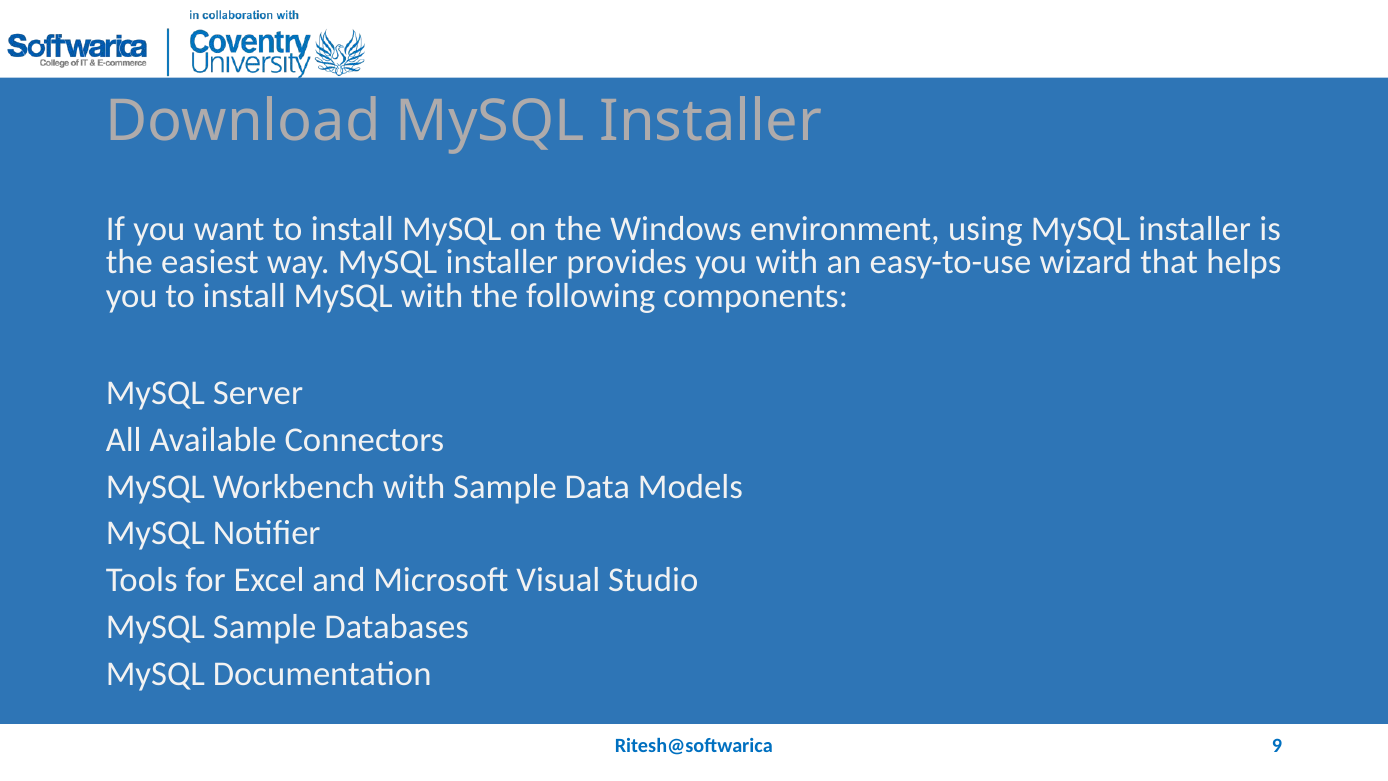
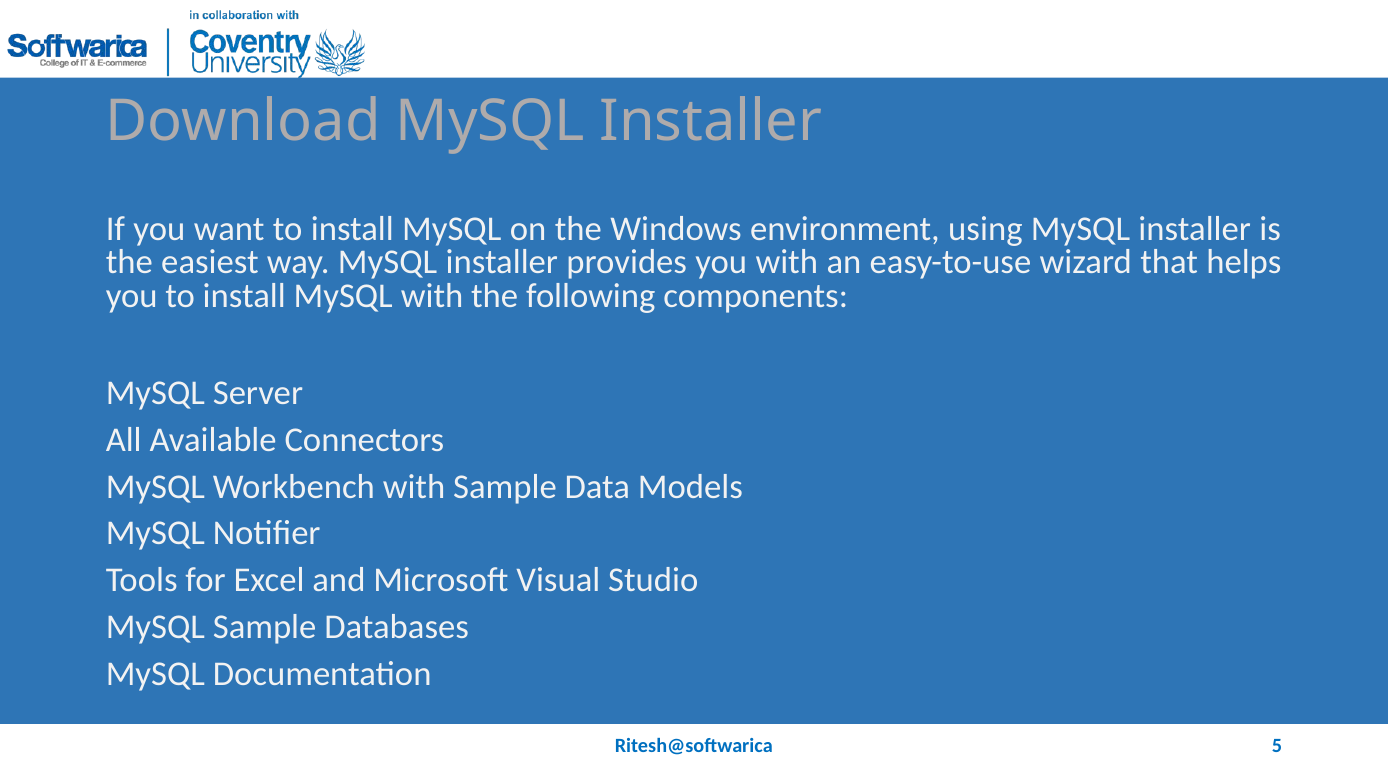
9: 9 -> 5 (1277, 746)
